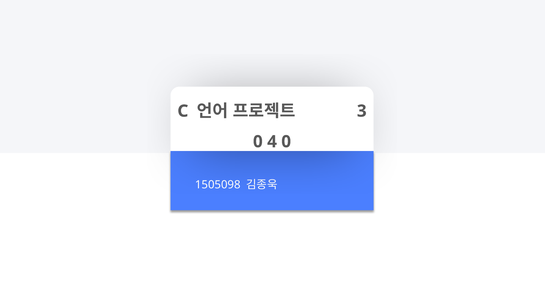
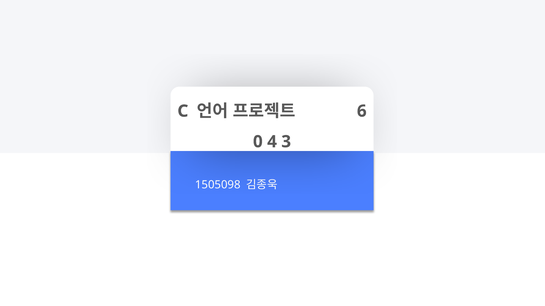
3: 3 -> 6 (362, 111)
4 0: 0 -> 3 (286, 142)
